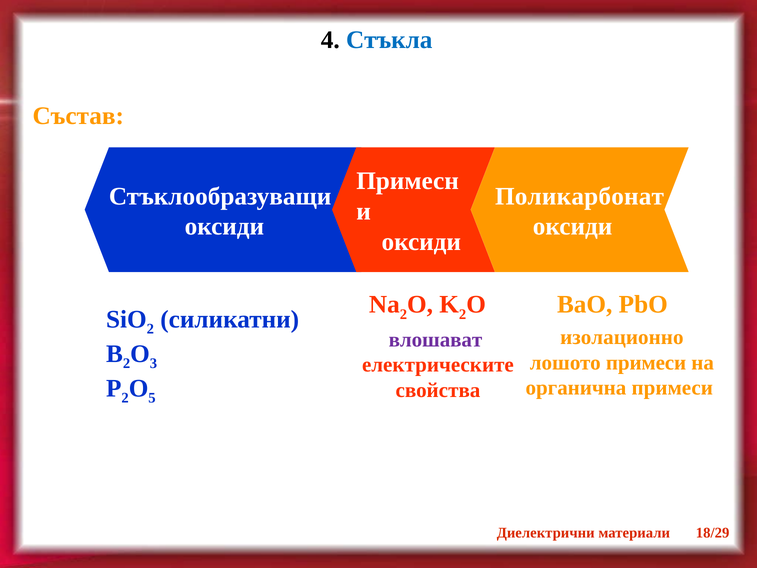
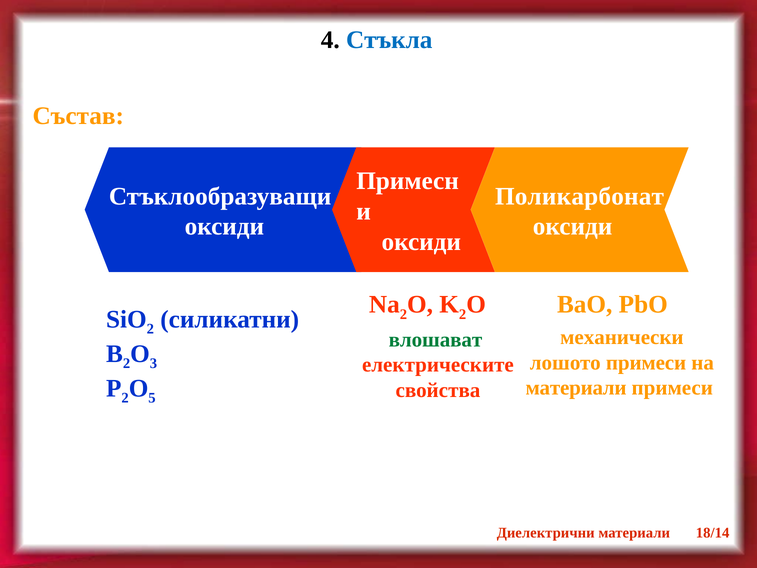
изолационно: изолационно -> механически (622, 337)
влошават colour: purple -> green (435, 339)
органична: органична -> материали (576, 388)
18/29: 18/29 -> 18/14 (713, 533)
